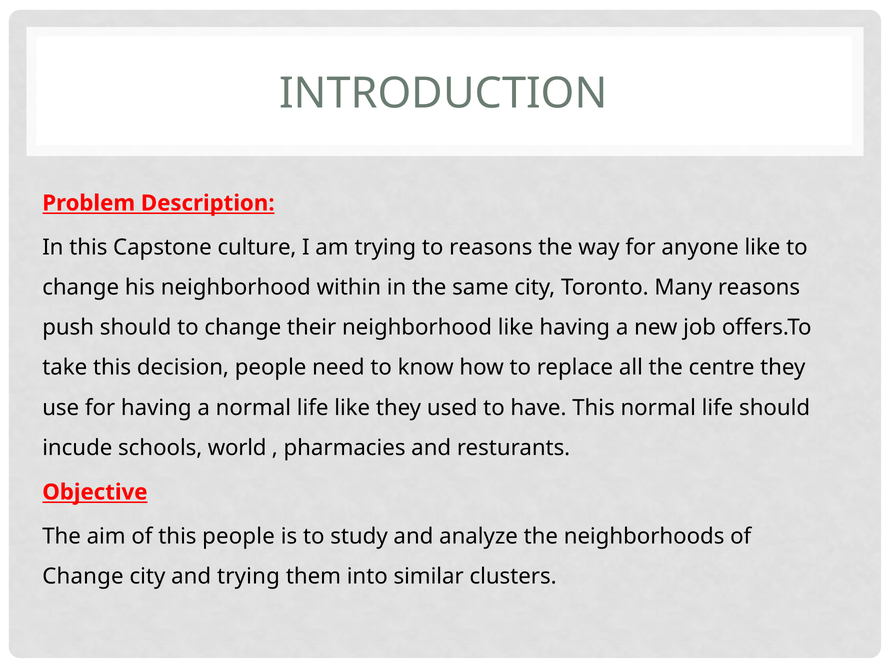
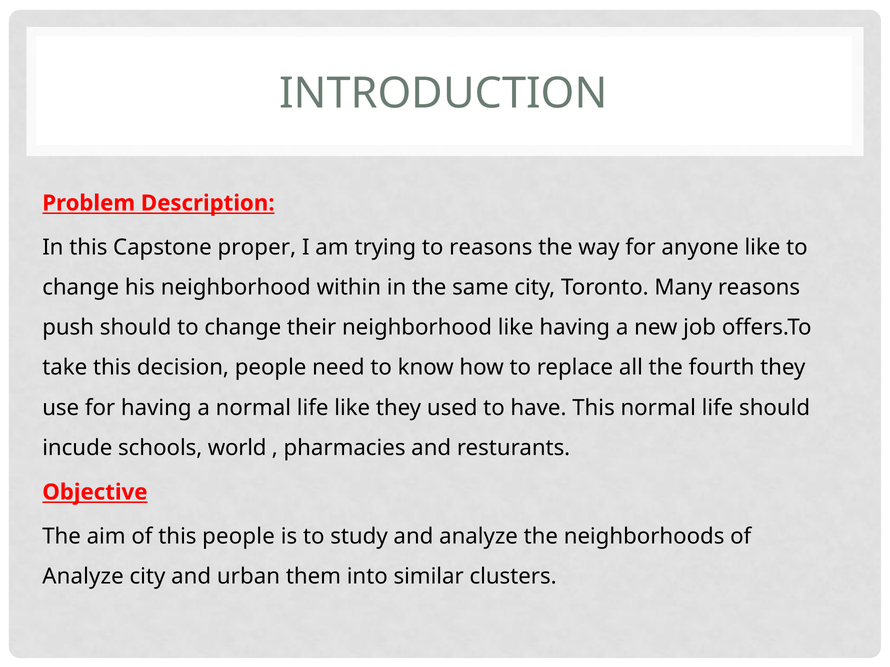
culture: culture -> proper (257, 248)
centre: centre -> fourth (722, 368)
Change: Change -> Analyze (83, 577)
and trying: trying -> urban (249, 577)
